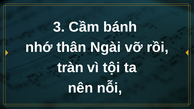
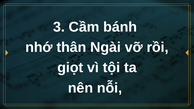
tràn: tràn -> giọt (70, 68)
